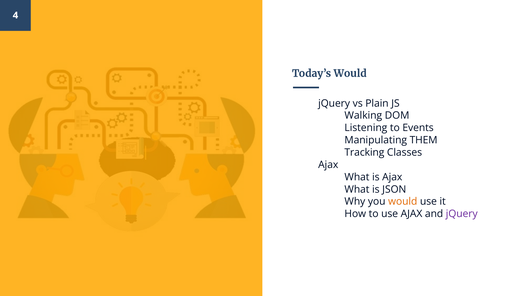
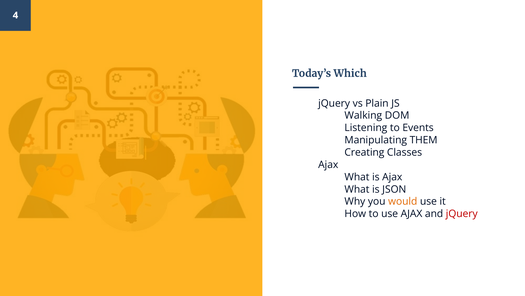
Today’s Would: Would -> Which (350, 73)
Tracking: Tracking -> Creating (364, 152)
jQuery colour: purple -> red (462, 213)
